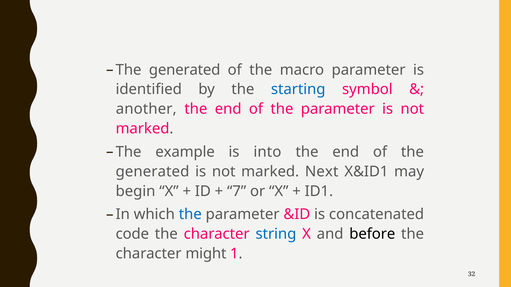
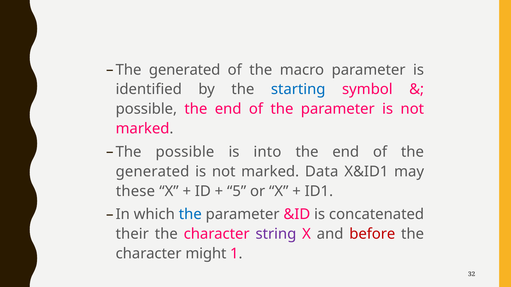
another: another -> possible (146, 109)
The example: example -> possible (185, 152)
Next: Next -> Data (322, 172)
begin: begin -> these (135, 191)
7: 7 -> 5 (237, 191)
code: code -> their (132, 234)
string colour: blue -> purple (276, 234)
before colour: black -> red (372, 234)
